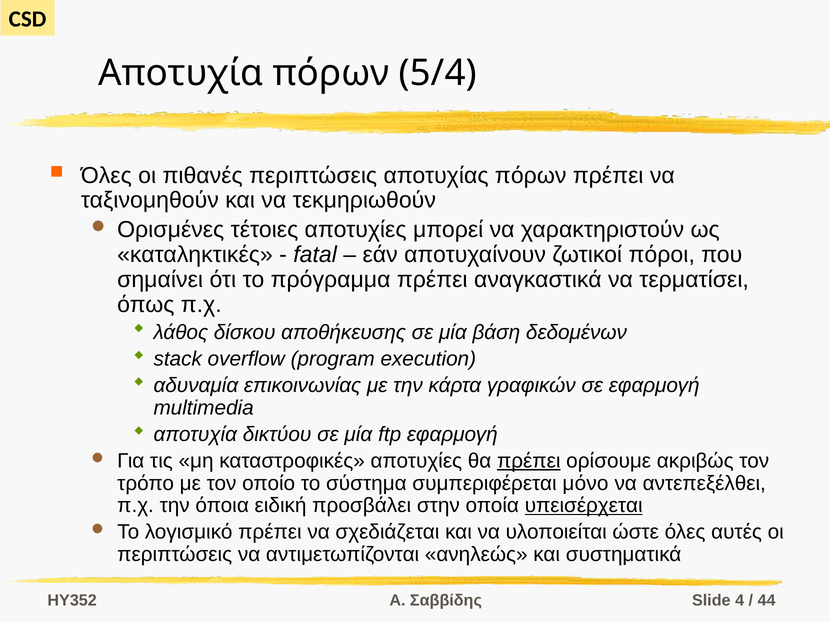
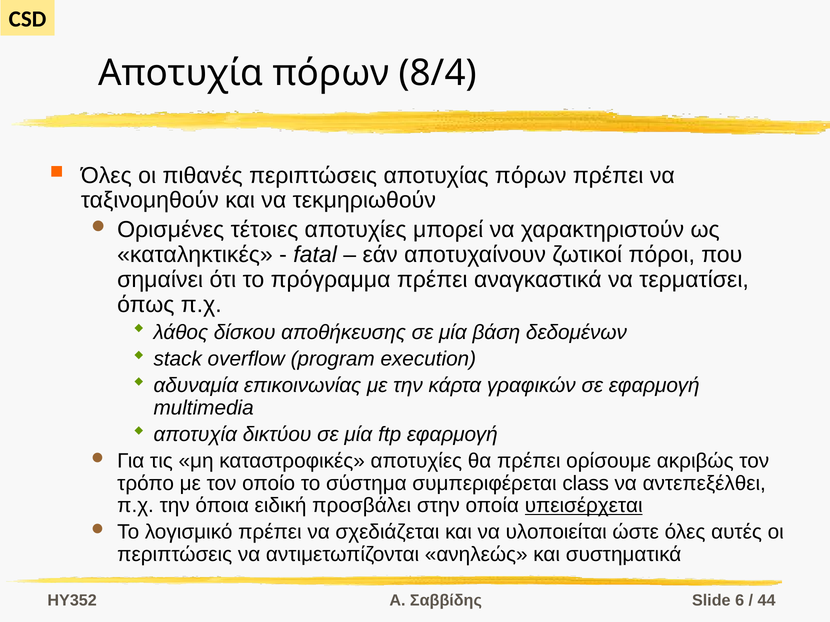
5/4: 5/4 -> 8/4 (438, 73)
πρέπει underline: present -> none (529, 461)
μόνο: μόνο -> class (586, 484)
4: 4 -> 6 (740, 601)
